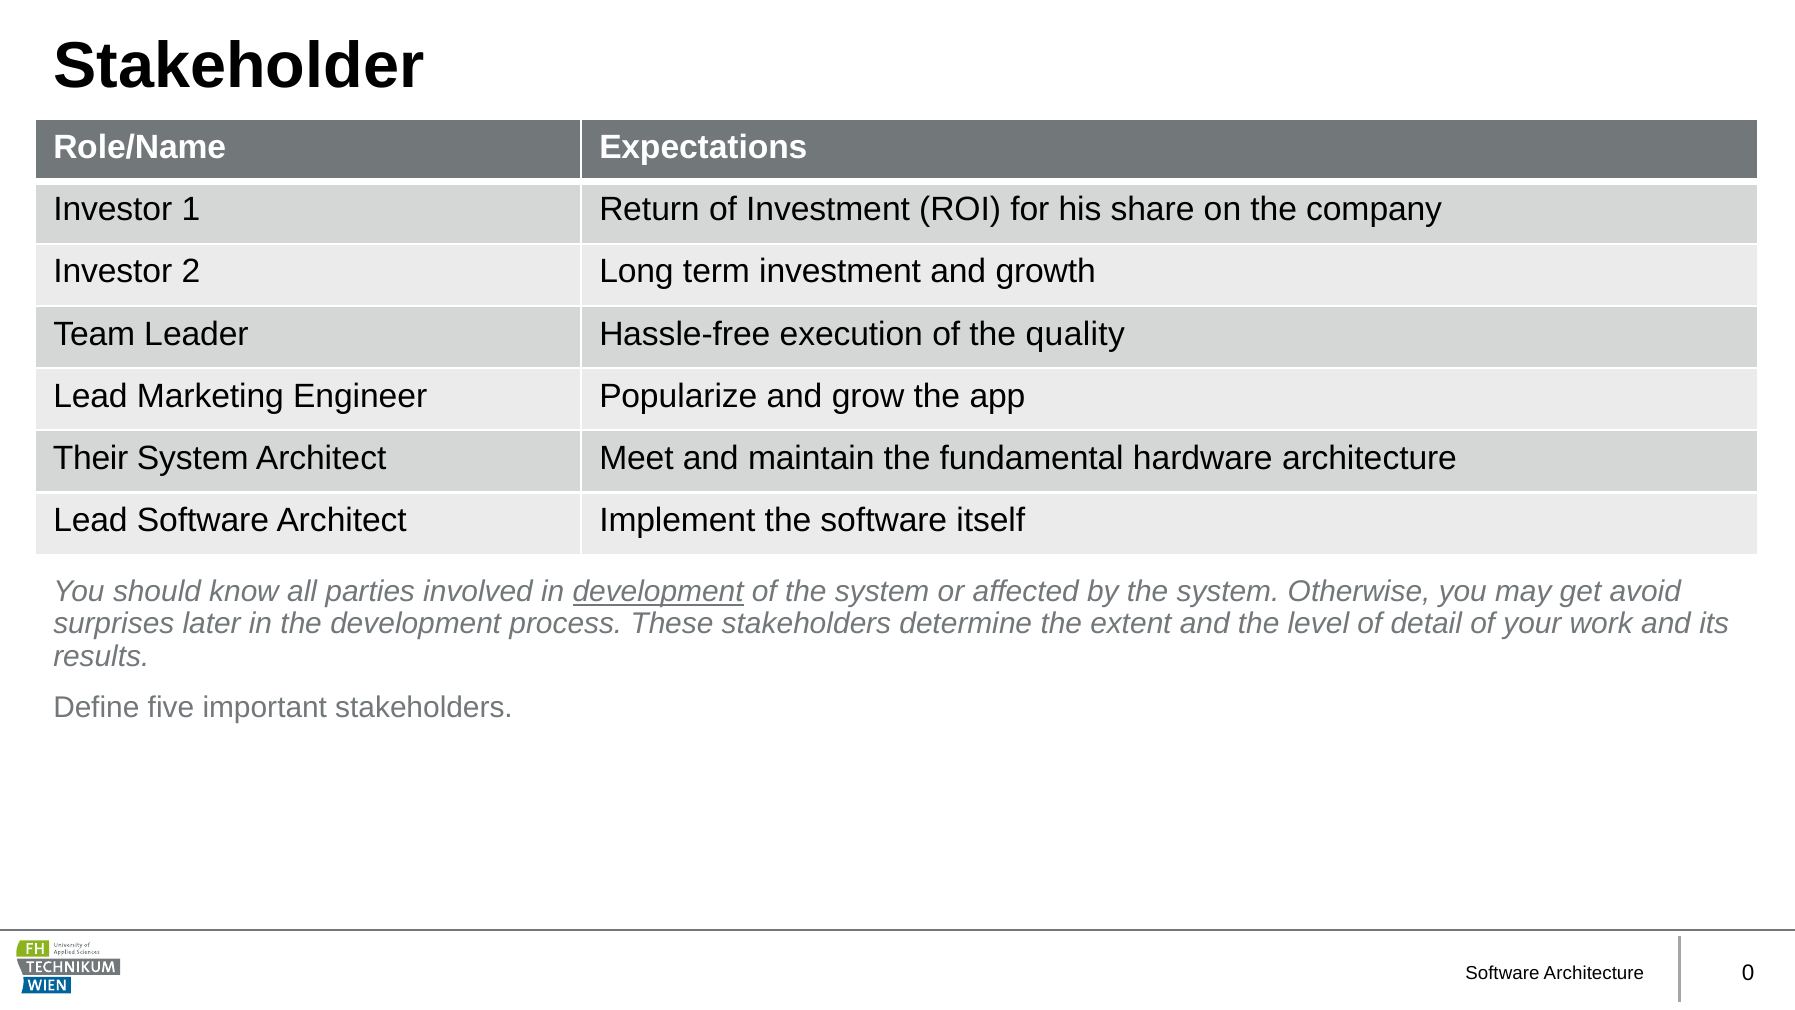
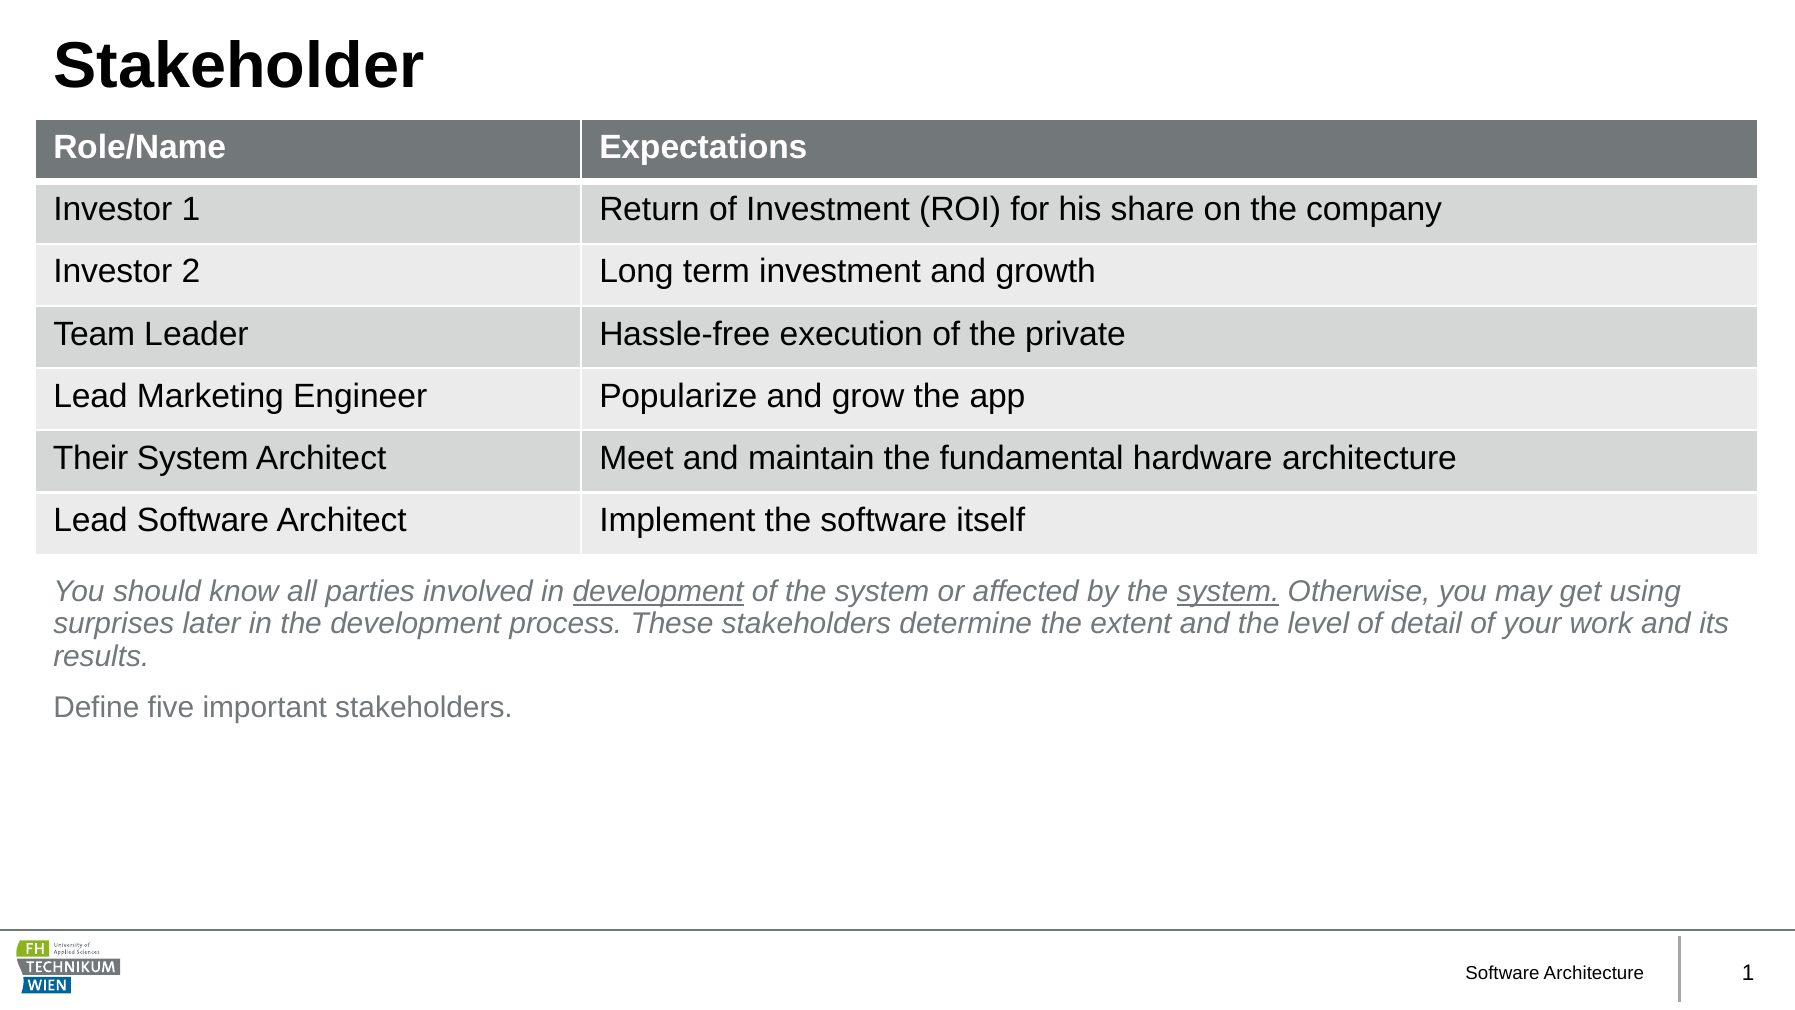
quality: quality -> private (1076, 334)
system underline: none -> present (1228, 592)
avoid: avoid -> using (1645, 592)
Architecture 0: 0 -> 1 (1748, 973)
